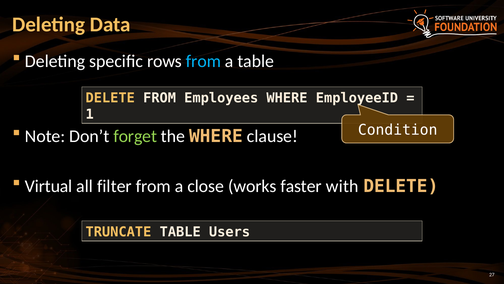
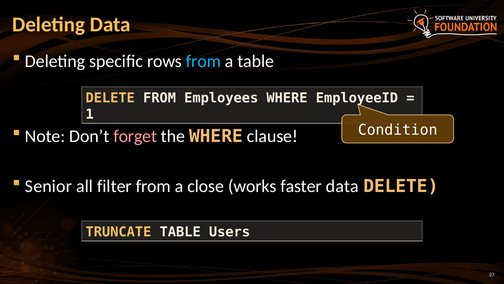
forget colour: light green -> pink (135, 136)
Virtual: Virtual -> Senior (48, 186)
faster with: with -> data (342, 186)
